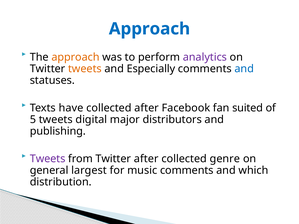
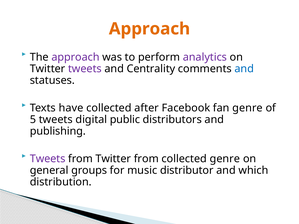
Approach colour: blue -> orange (149, 29)
approach colour: orange -> purple (75, 57)
tweets colour: orange -> purple (85, 69)
Especially: Especially -> Centrality (151, 69)
fan suited: suited -> genre (247, 108)
major: major -> public (125, 120)
Twitter after: after -> from (146, 159)
largest: largest -> groups (89, 171)
music comments: comments -> distributor (187, 171)
